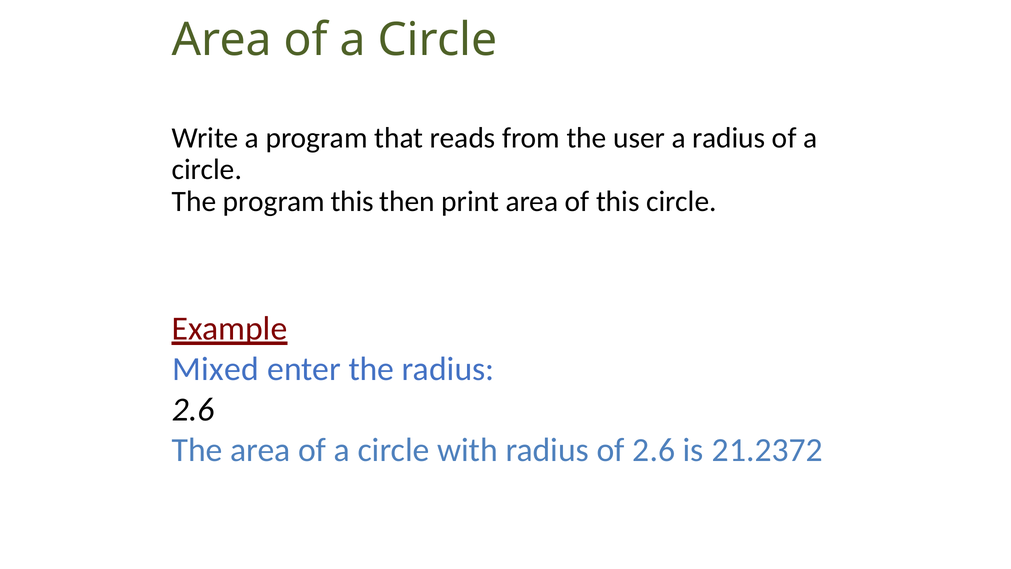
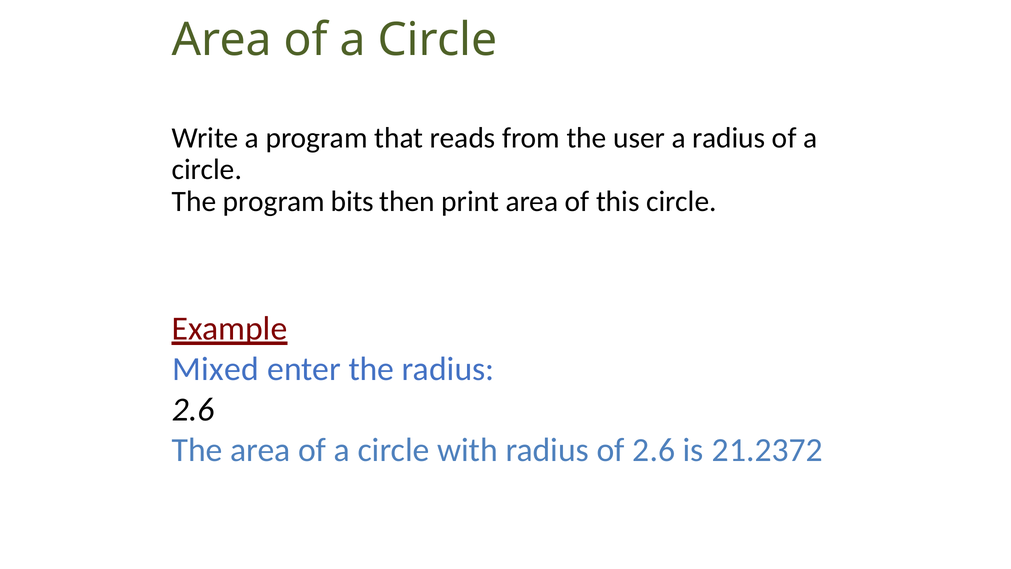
program this: this -> bits (352, 201)
